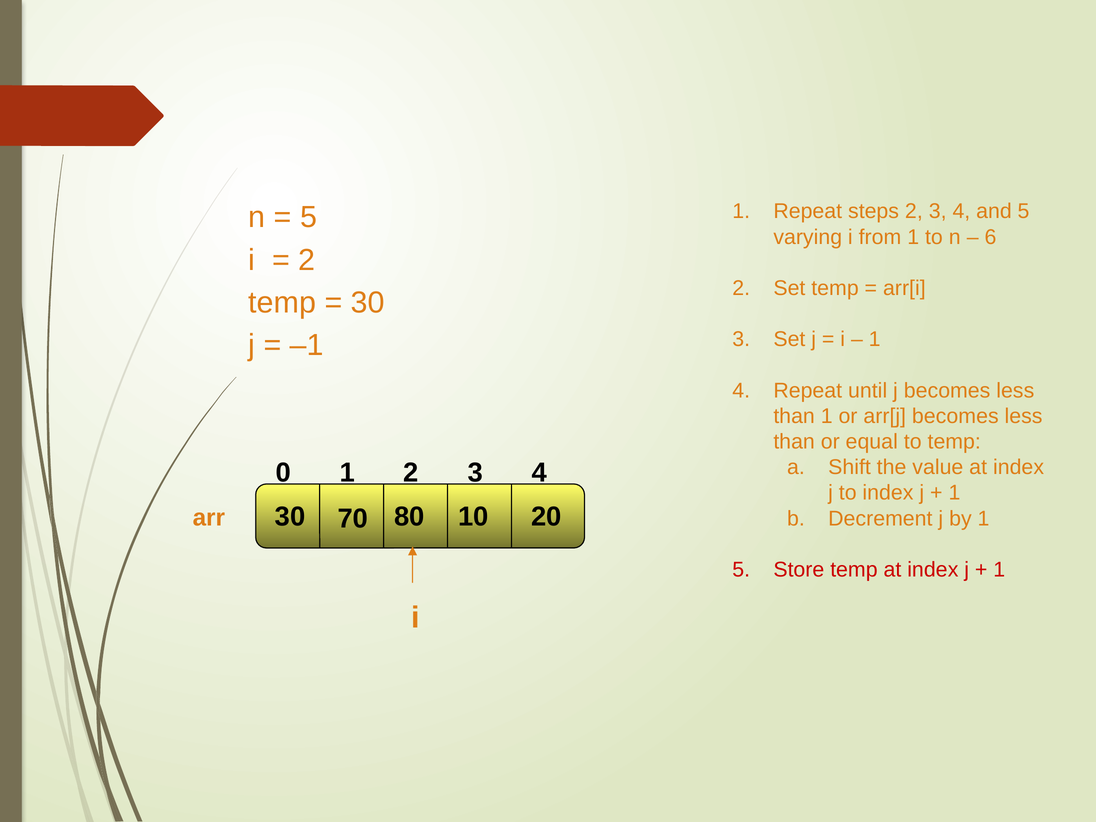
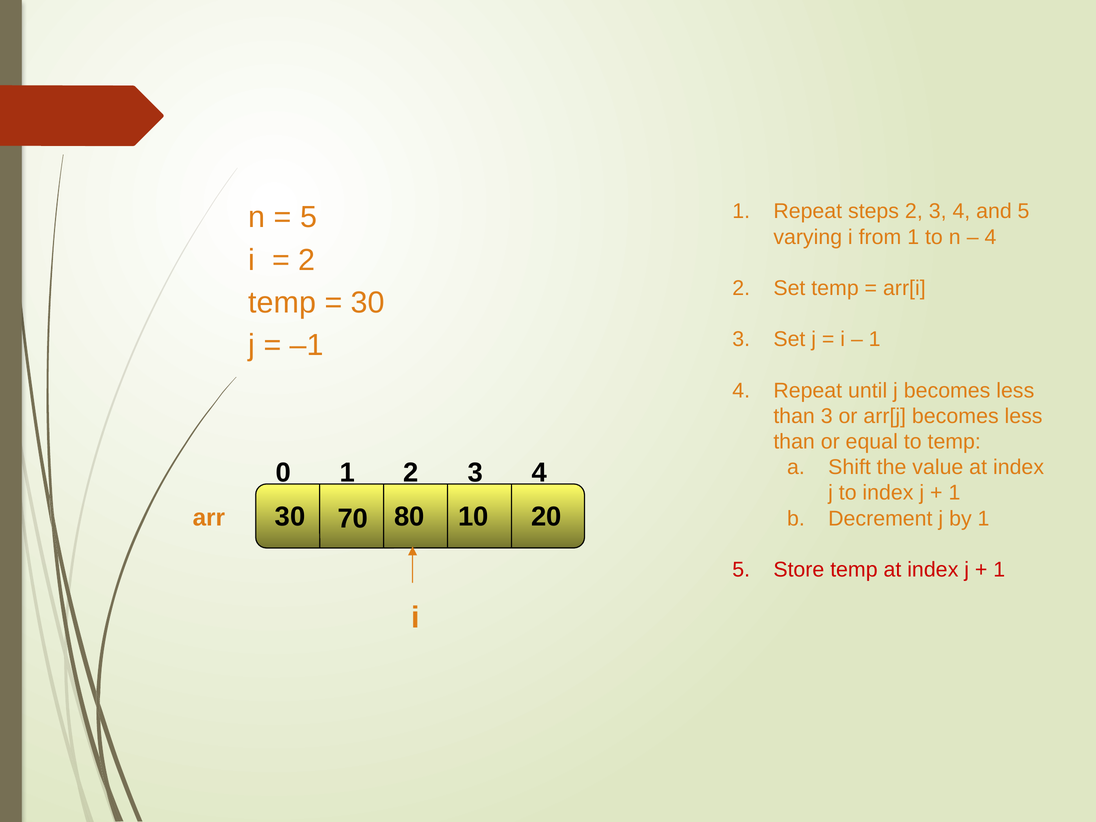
6: 6 -> 4 (990, 237)
than 1: 1 -> 3 (827, 416)
